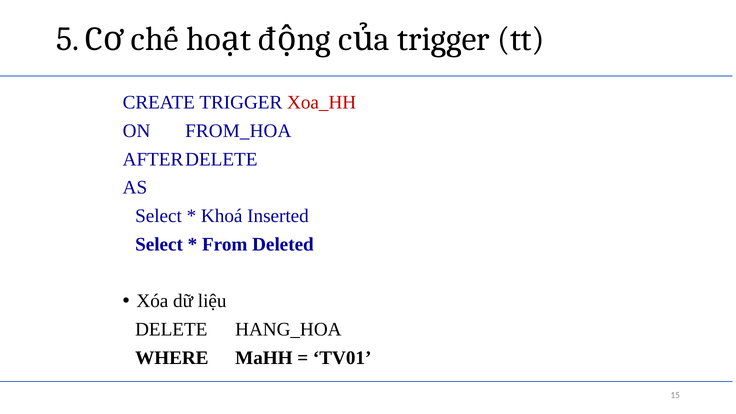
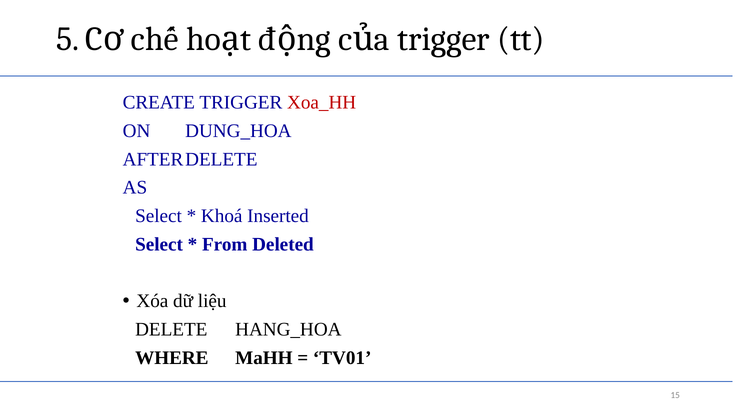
FROM_HOA: FROM_HOA -> DUNG_HOA (238, 131)
